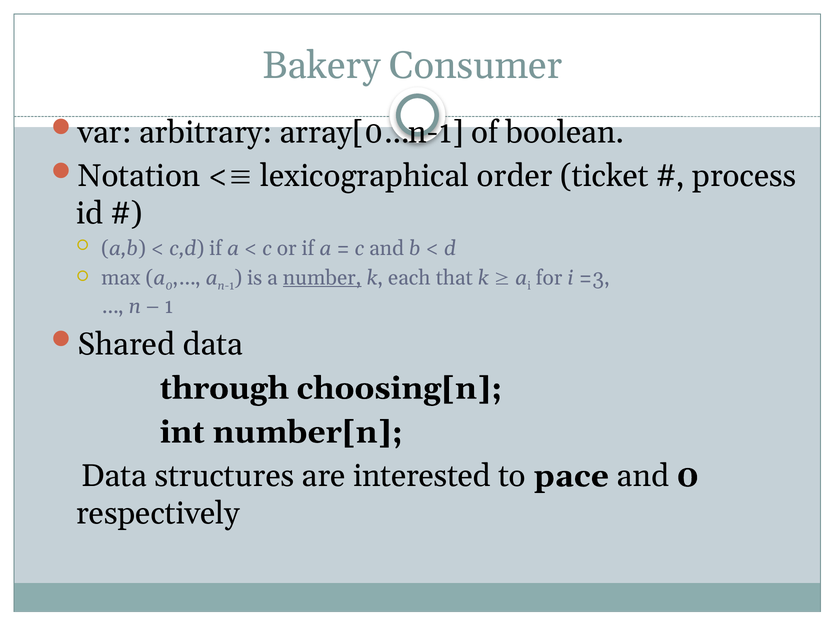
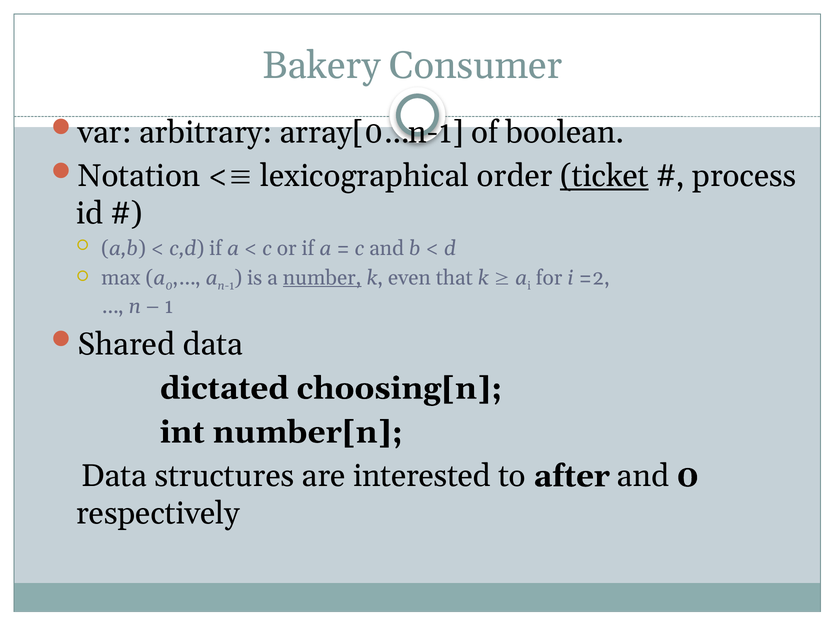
ticket underline: none -> present (604, 176)
each: each -> even (409, 278)
=3: =3 -> =2 (594, 278)
through: through -> dictated (224, 388)
pace: pace -> after (572, 476)
